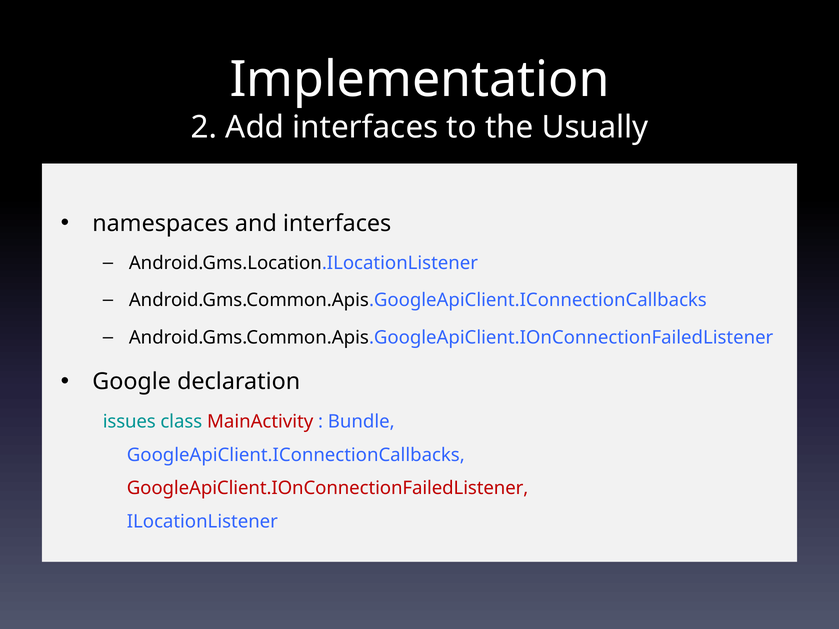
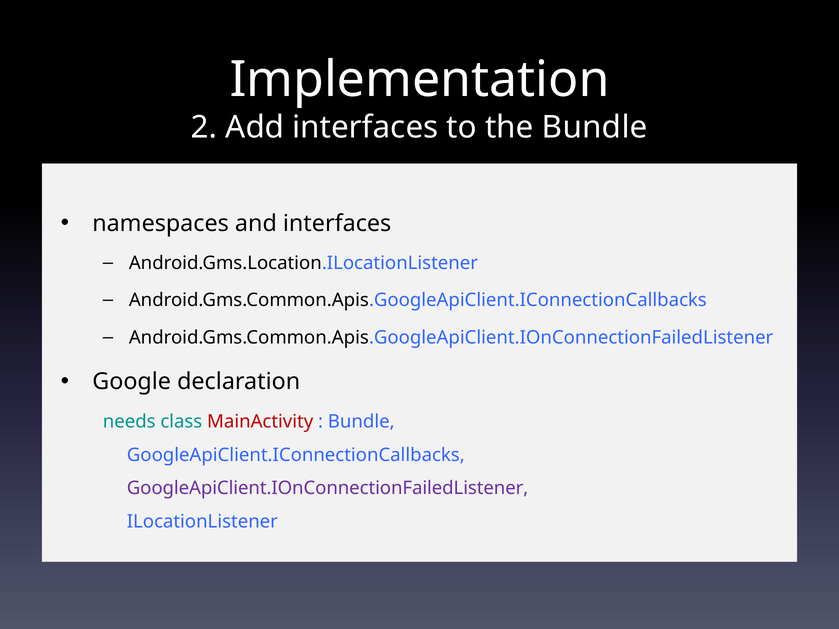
the Usually: Usually -> Bundle (595, 127)
issues: issues -> needs (129, 422)
GoogleApiClient.IOnConnectionFailedListener colour: red -> purple (328, 489)
